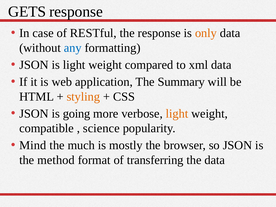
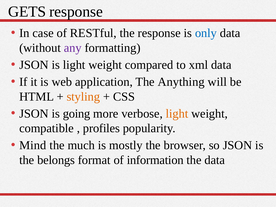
only colour: orange -> blue (206, 33)
any colour: blue -> purple (73, 48)
Summary: Summary -> Anything (181, 82)
science: science -> profiles (101, 128)
method: method -> belongs (56, 160)
transferring: transferring -> information (155, 160)
